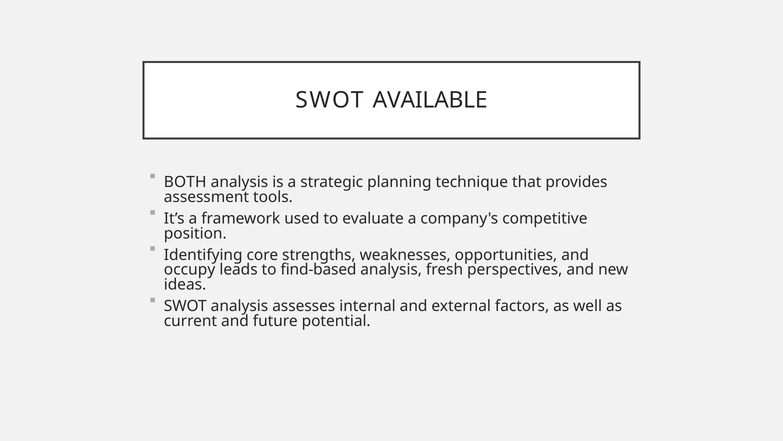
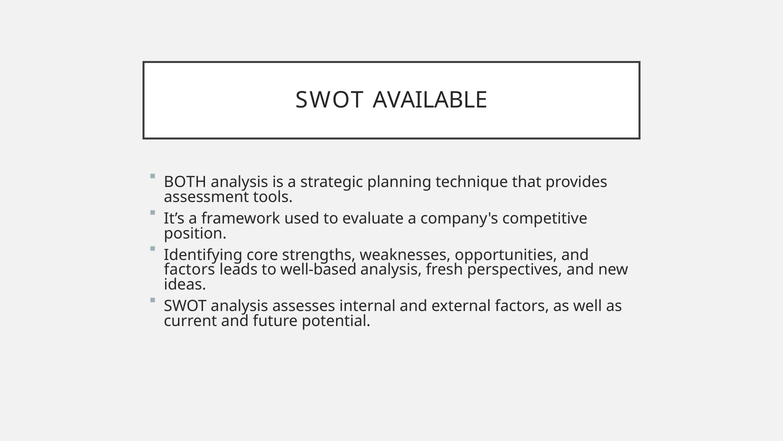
occupy: occupy -> factors (190, 269)
find-based: find-based -> well-based (319, 269)
